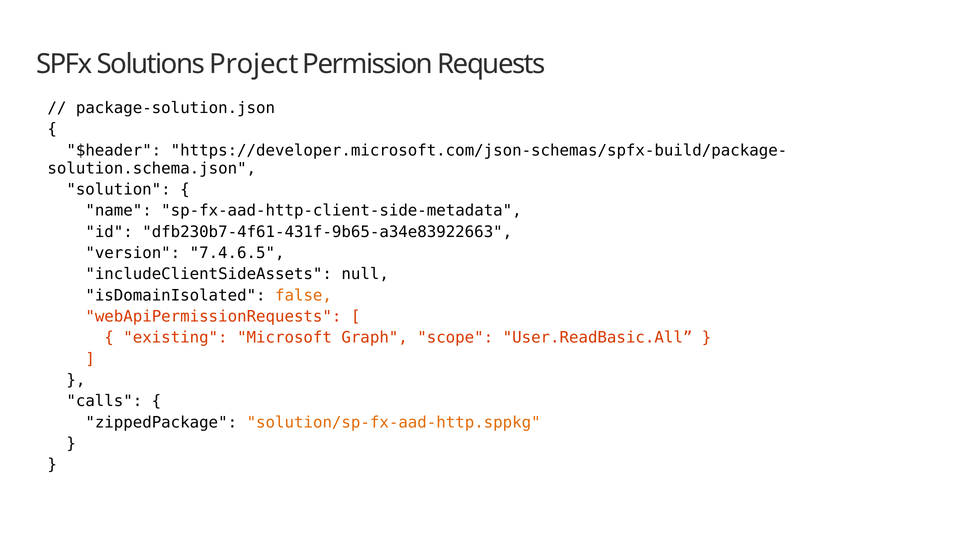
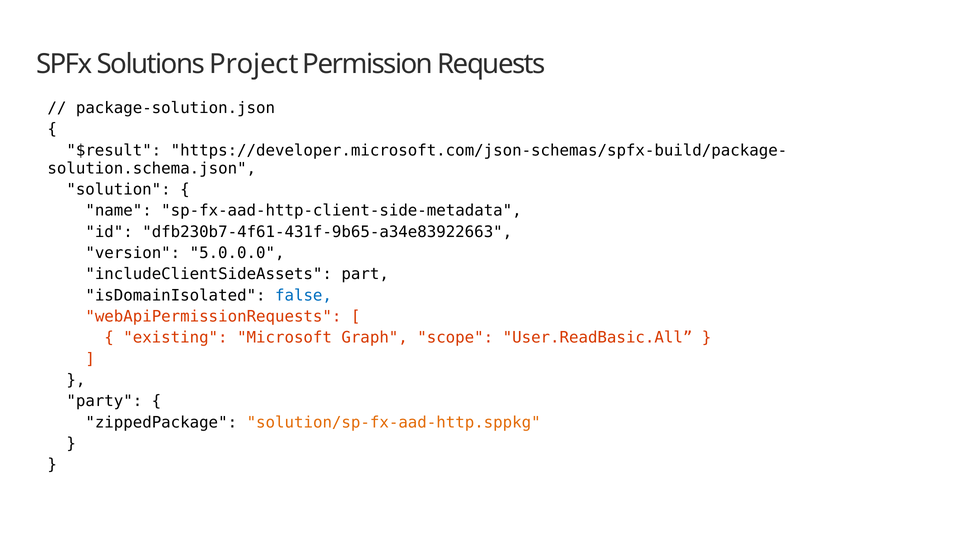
$header: $header -> $result (114, 150)
7.4.6.5: 7.4.6.5 -> 5.0.0.0 (237, 253)
null: null -> part (365, 274)
false colour: orange -> blue (304, 295)
calls: calls -> party (104, 401)
